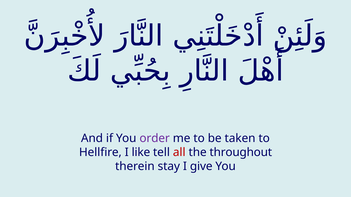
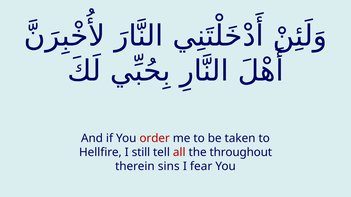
order colour: purple -> red (155, 139)
like: like -> still (141, 153)
stay: stay -> sins (169, 167)
give: give -> fear (201, 167)
